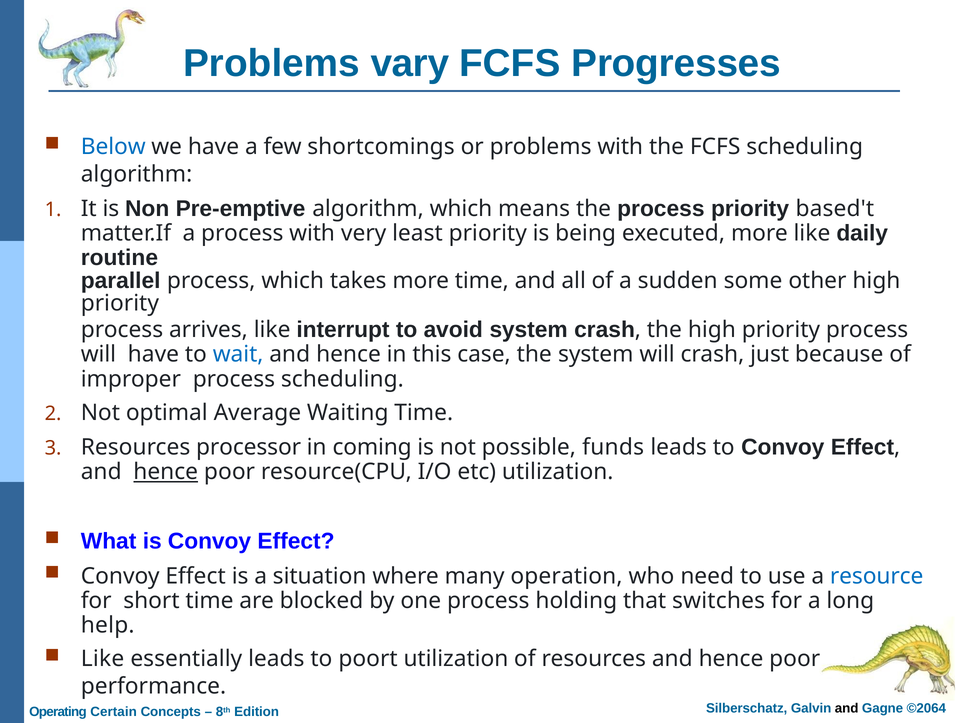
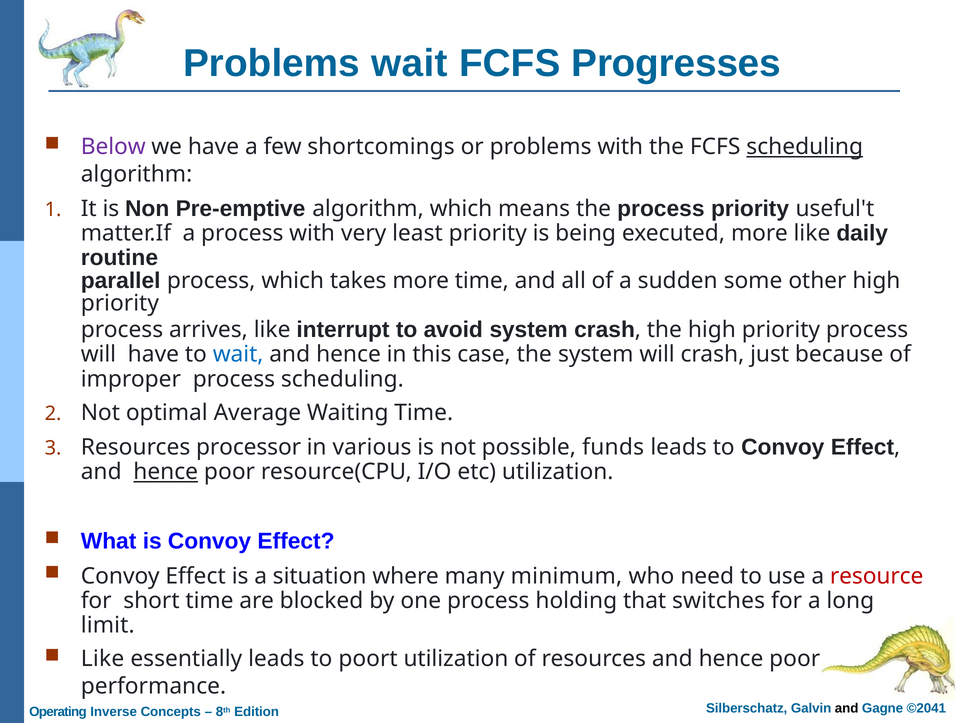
Problems vary: vary -> wait (409, 64)
Below colour: blue -> purple (113, 147)
scheduling underline: none -> present (805, 147)
based't: based't -> useful't (835, 209)
coming: coming -> various (372, 447)
operation: operation -> minimum (566, 576)
resource colour: blue -> red (877, 576)
help: help -> limit (108, 625)
Certain: Certain -> Inverse (114, 712)
©2064: ©2064 -> ©2041 (926, 708)
